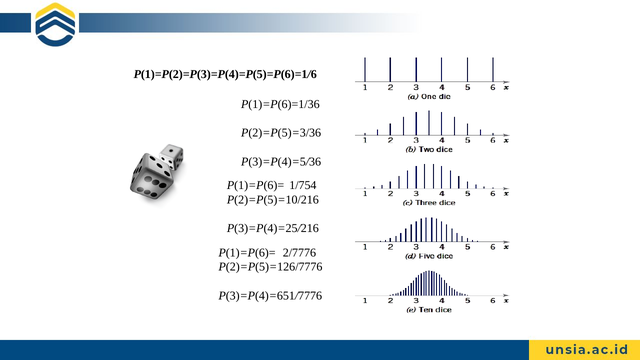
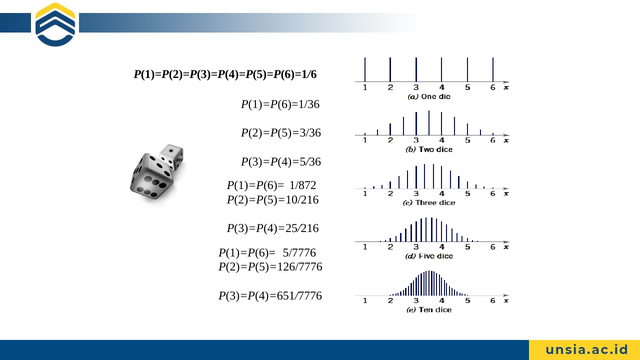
1/754: 1/754 -> 1/872 (303, 185)
2/7776: 2/7776 -> 5/7776 (299, 253)
